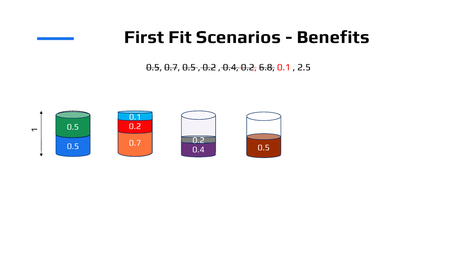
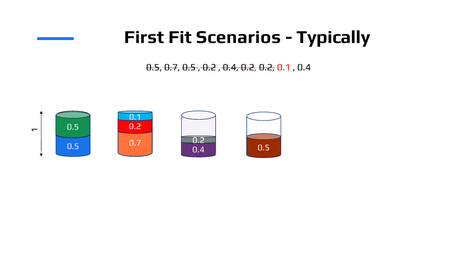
Benefits: Benefits -> Typically (333, 37)
0.2 6.8: 6.8 -> 0.2 (267, 67)
2.5: 2.5 -> 0.4 (304, 67)
